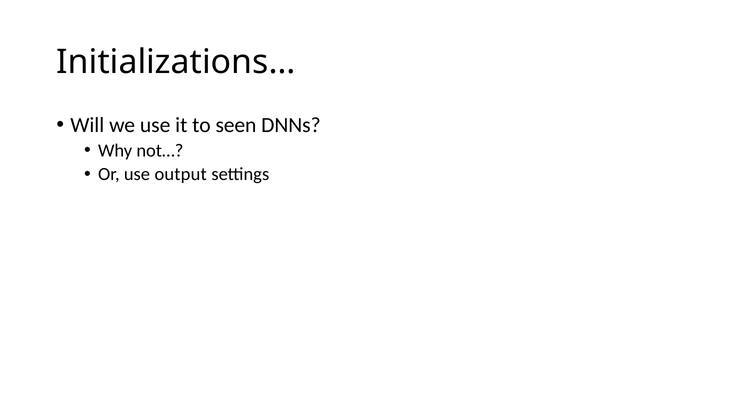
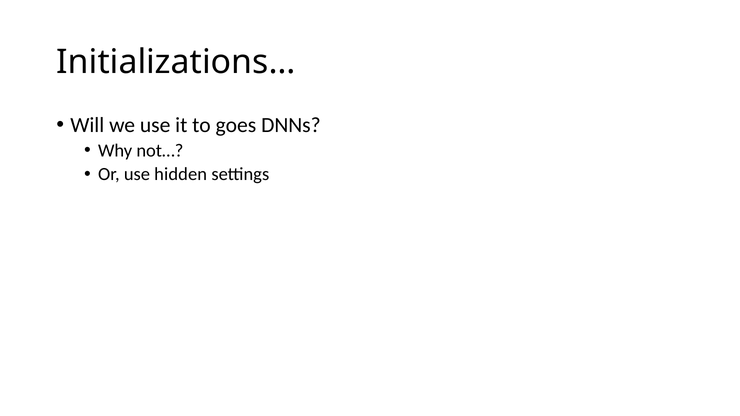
seen: seen -> goes (236, 125)
output: output -> hidden (181, 174)
